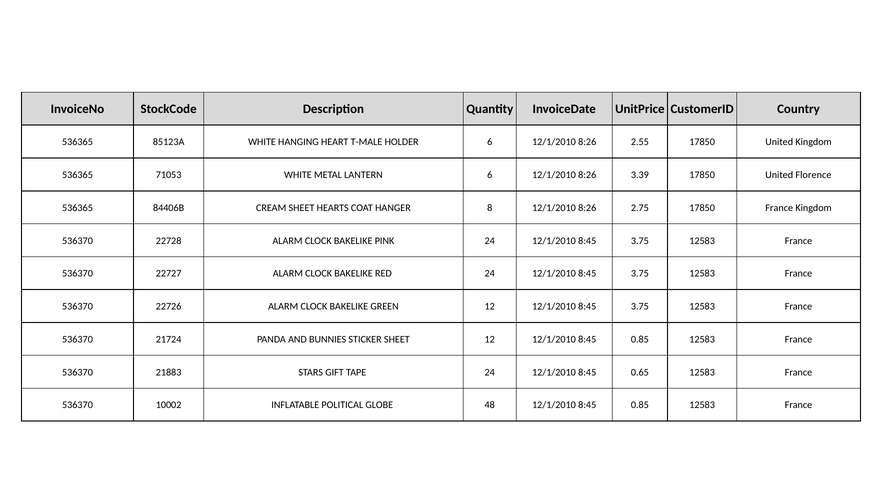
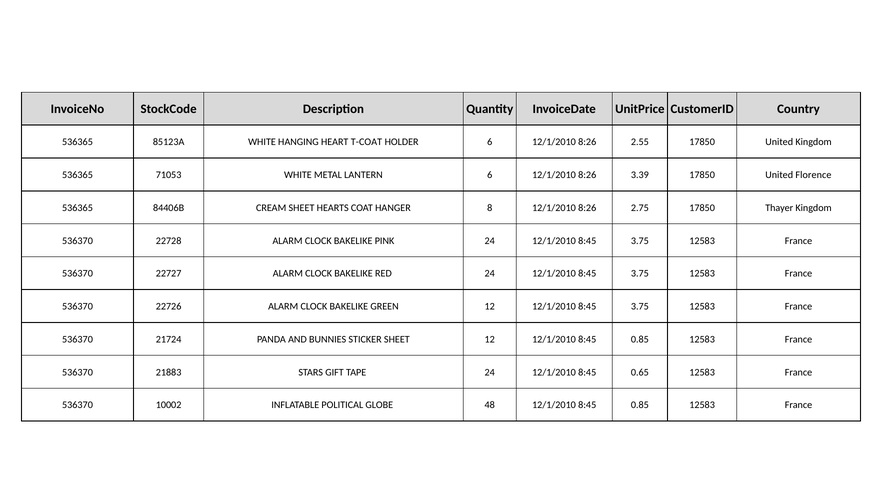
T-MALE: T-MALE -> T-COAT (366, 142)
17850 France: France -> Thayer (779, 208)
